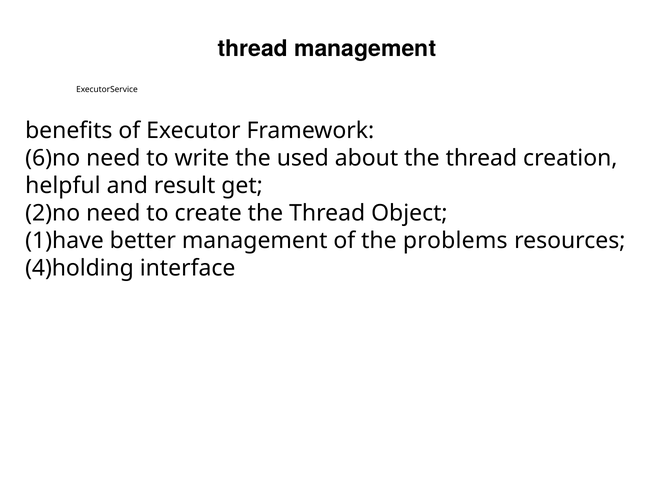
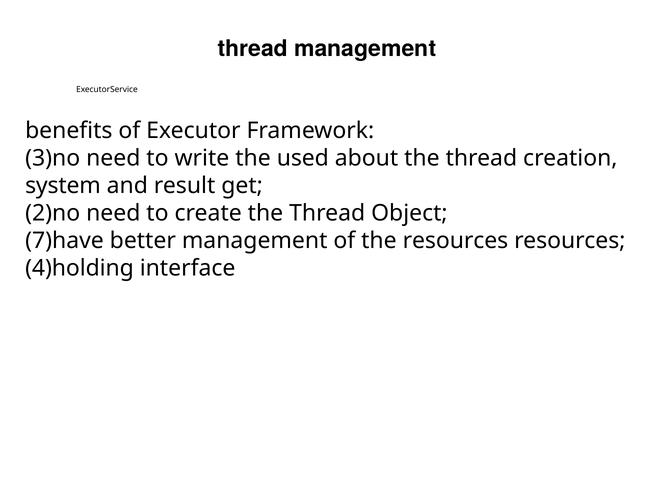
6)no: 6)no -> 3)no (53, 158)
helpful: helpful -> system (63, 186)
1)have: 1)have -> 7)have (64, 241)
the problems: problems -> resources (455, 241)
